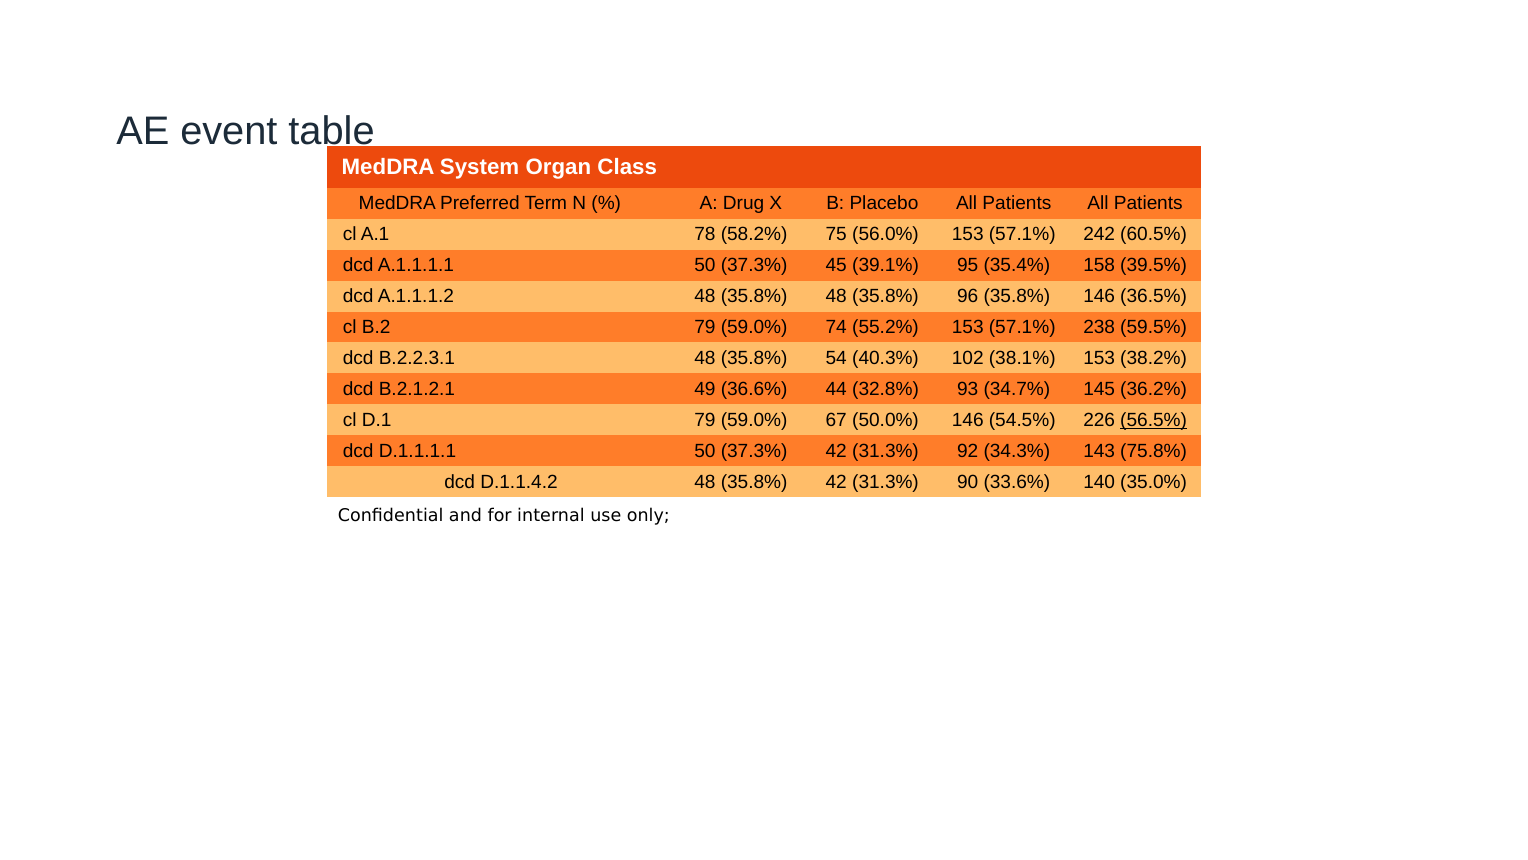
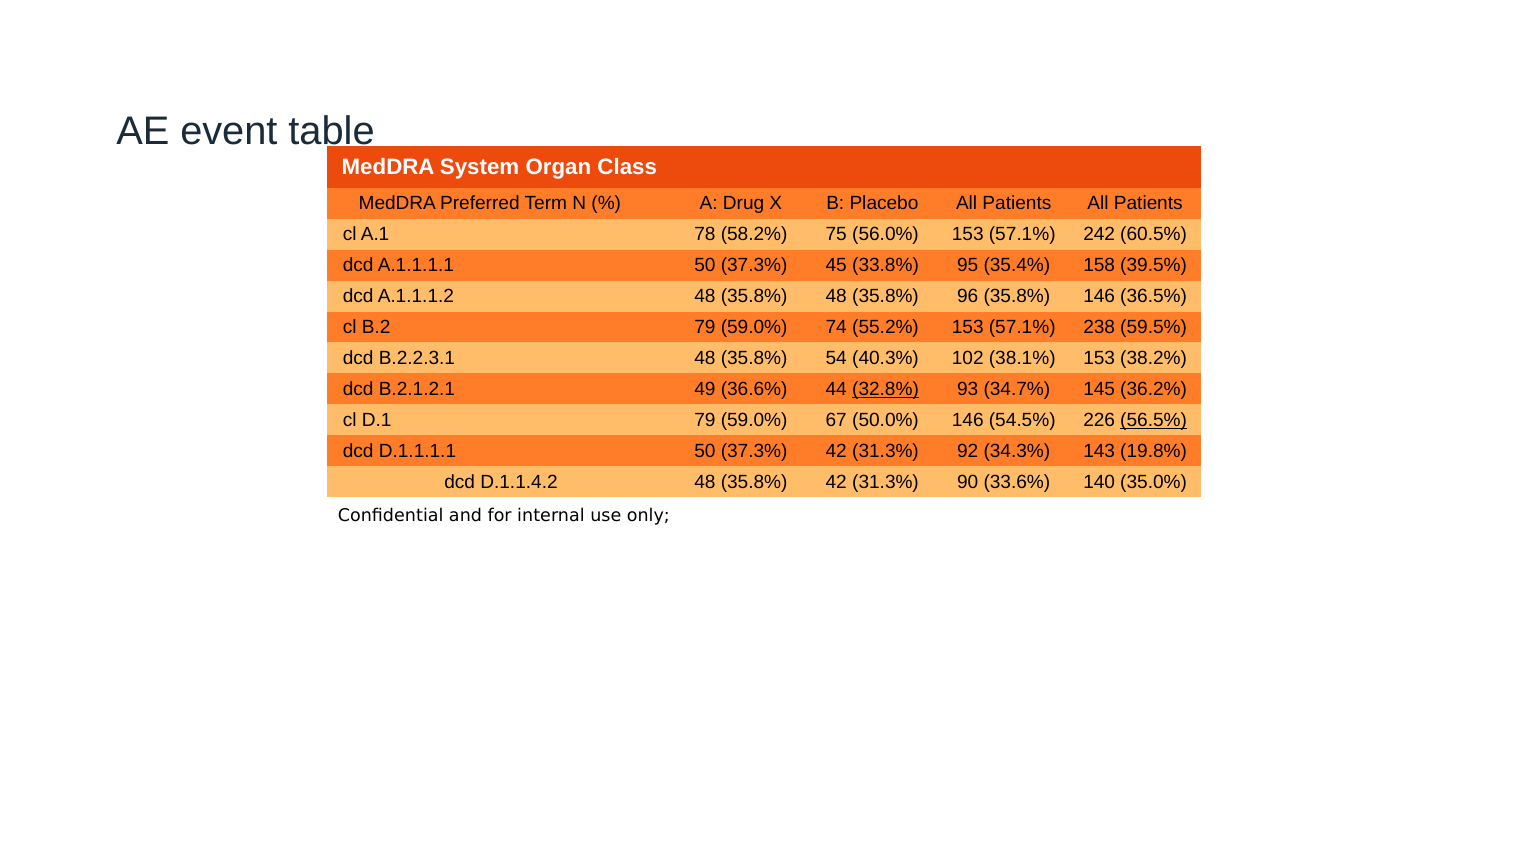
39.1%: 39.1% -> 33.8% (886, 265)
32.8% underline: none -> present (886, 389)
75.8%: 75.8% -> 19.8% (1154, 451)
